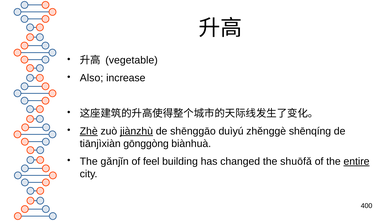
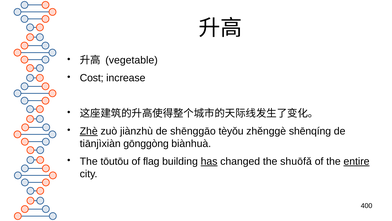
Also: Also -> Cost (92, 78)
jiànzhù underline: present -> none (137, 131)
duìyú: duìyú -> tèyǒu (231, 131)
gǎnjǐn: gǎnjǐn -> tōutōu (115, 161)
feel: feel -> flag (151, 161)
has underline: none -> present (209, 161)
